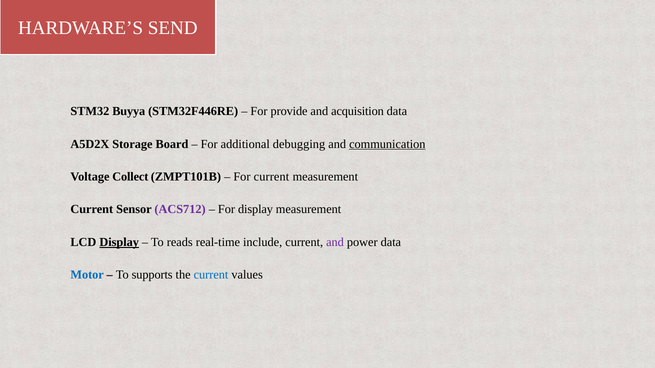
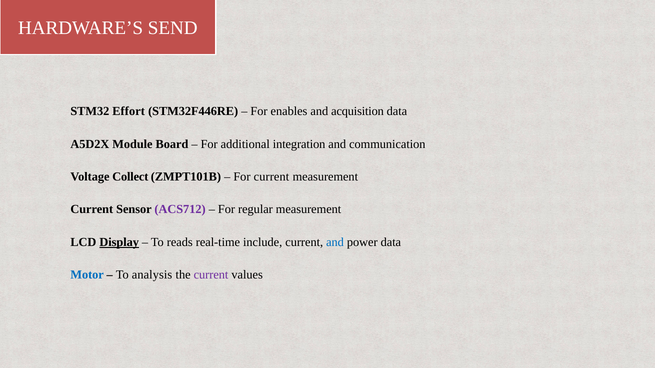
Buyya: Buyya -> Effort (129, 111)
provide: provide -> enables (289, 111)
Storage: Storage -> Module (132, 144)
debugging: debugging -> integration (299, 144)
communication underline: present -> none (387, 144)
For display: display -> regular (255, 210)
and colour: purple -> blue (335, 242)
supports: supports -> analysis (152, 275)
current colour: blue -> purple (211, 275)
